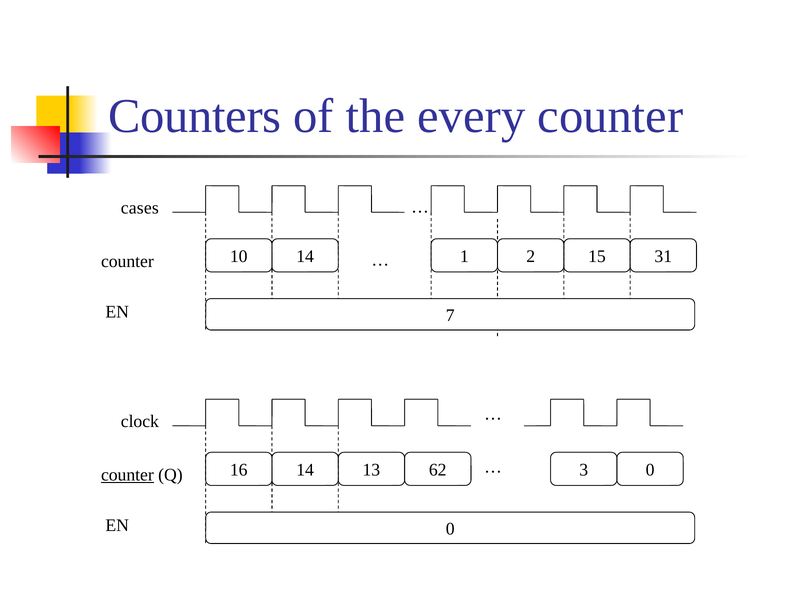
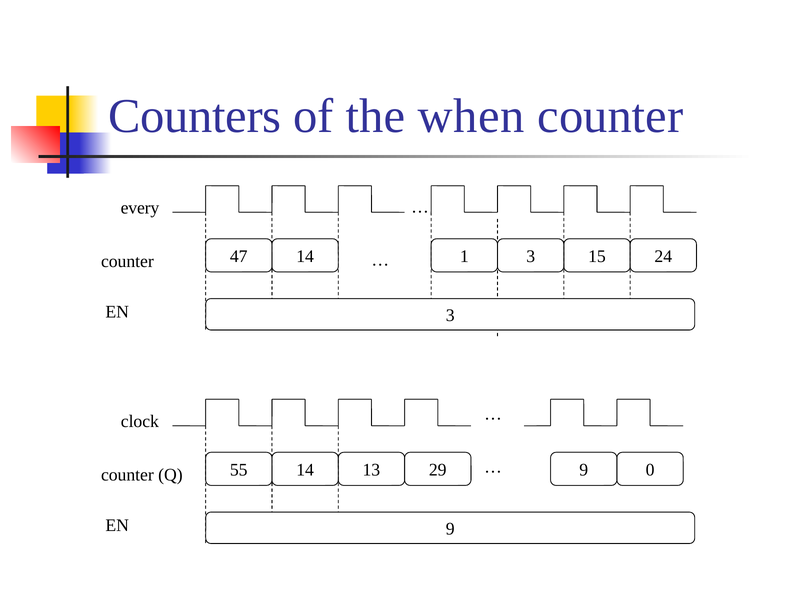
every: every -> when (471, 116)
cases: cases -> every (140, 208)
2: 2 -> 3 (531, 257)
31: 31 -> 24 (663, 257)
10: 10 -> 47 (239, 257)
EN 7: 7 -> 3 (450, 316)
13 3: 3 -> 9 (584, 470)
counter underline: present -> none (127, 475)
16: 16 -> 55 (239, 470)
62: 62 -> 29 (438, 470)
EN 0: 0 -> 9 (450, 529)
